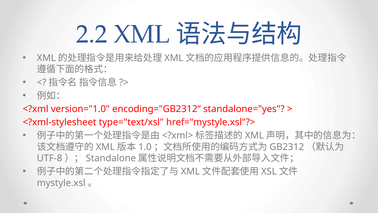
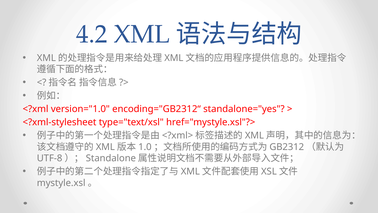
2.2: 2.2 -> 4.2 (92, 34)
